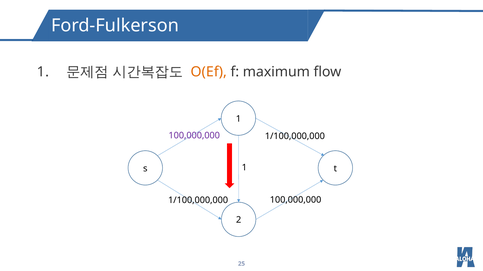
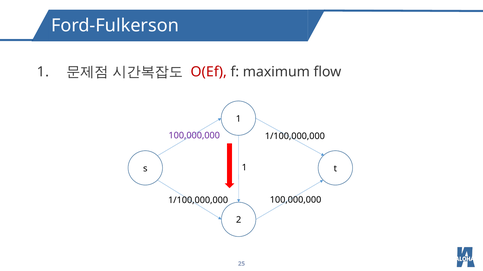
O(Ef colour: orange -> red (209, 72)
